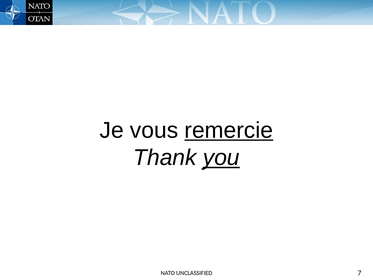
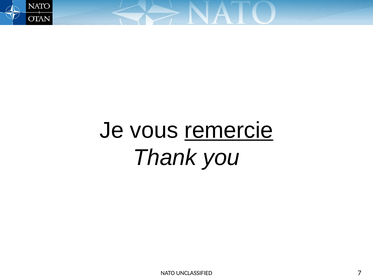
you underline: present -> none (221, 158)
